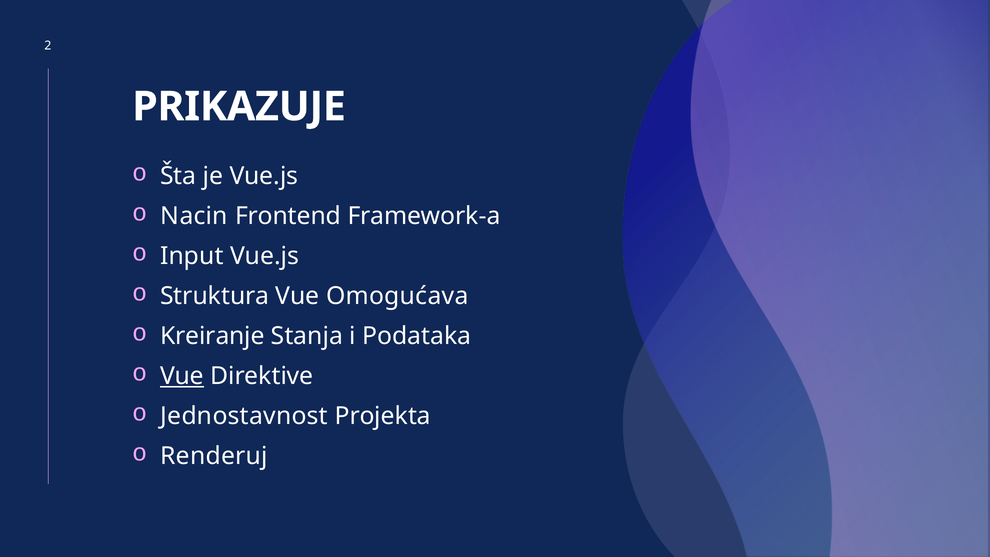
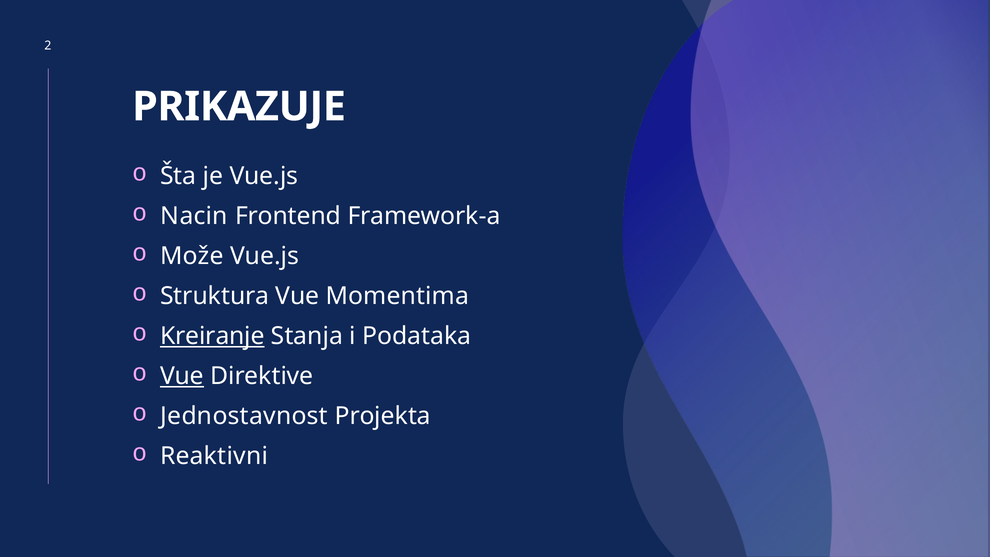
Input: Input -> Može (192, 256)
Omogućava: Omogućava -> Momentima (397, 296)
Kreiranje underline: none -> present (212, 336)
Renderuj: Renderuj -> Reaktivni (214, 456)
